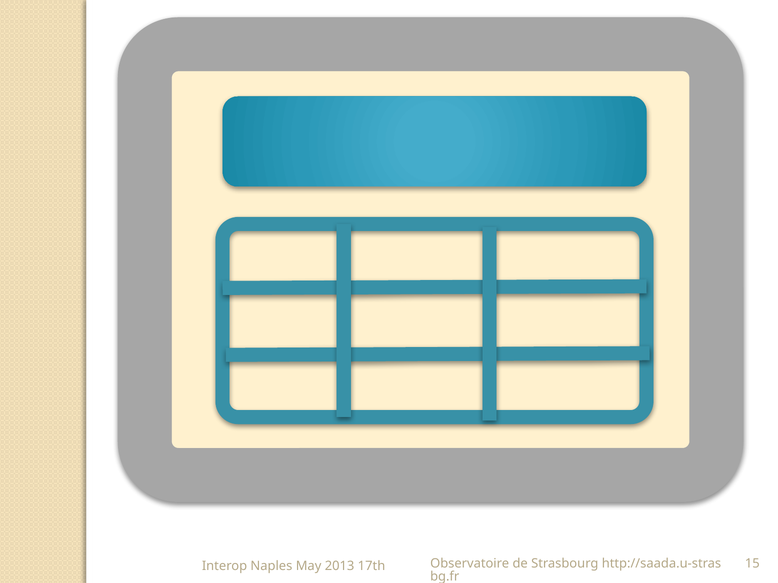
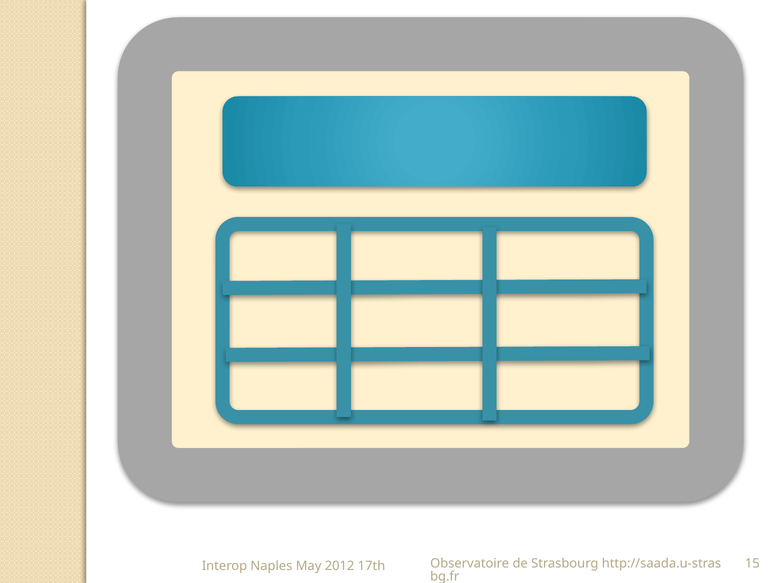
2013: 2013 -> 2012 (340, 566)
